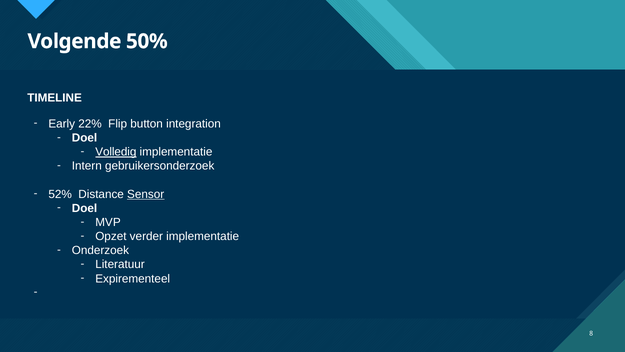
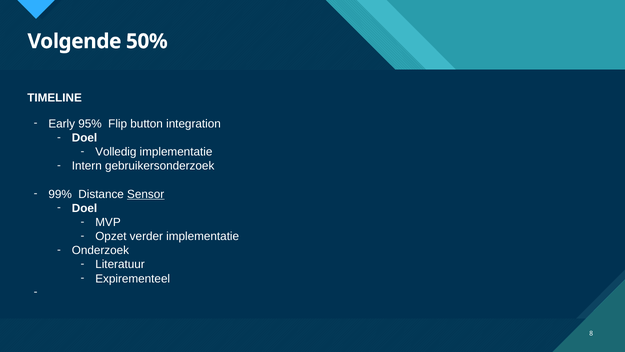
22%: 22% -> 95% (90, 124)
Volledig underline: present -> none (116, 152)
52%: 52% -> 99% (60, 194)
